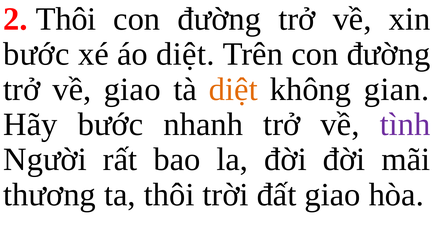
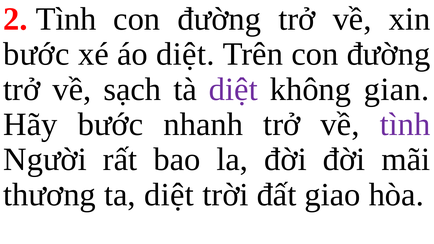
2 Thôi: Thôi -> Tình (66, 19)
về giao: giao -> sạch (132, 89)
diệt colour: orange -> purple (233, 89)
ta thôi: thôi -> diệt (169, 195)
